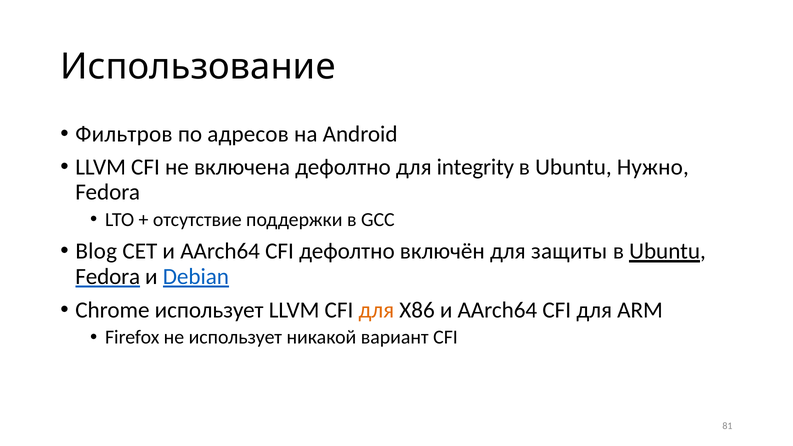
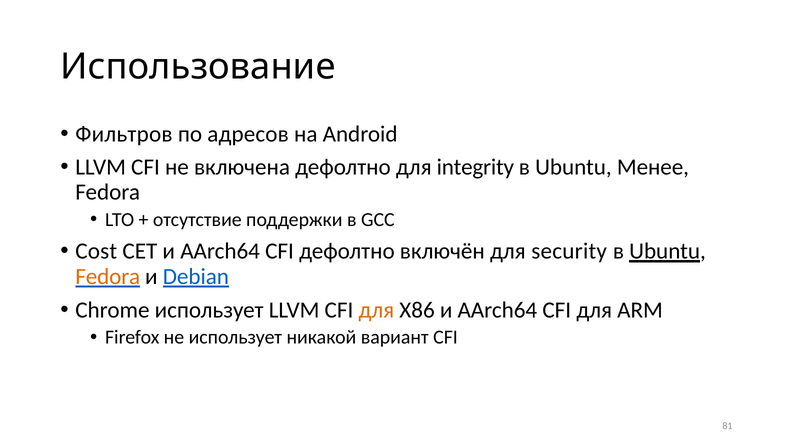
Нужно: Нужно -> Менее (653, 167)
Blog: Blog -> Cost (96, 251)
защиты: защиты -> security (569, 251)
Fedora colour: black -> orange (108, 277)
